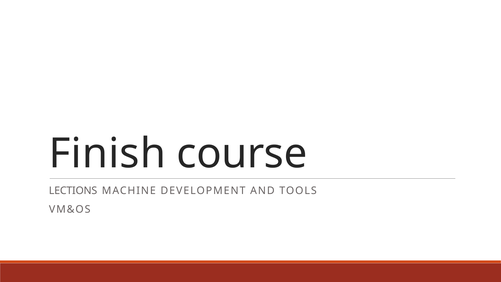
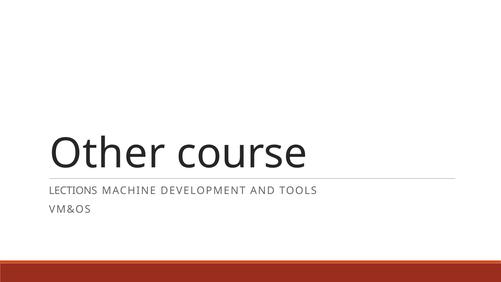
Finish: Finish -> Other (107, 154)
